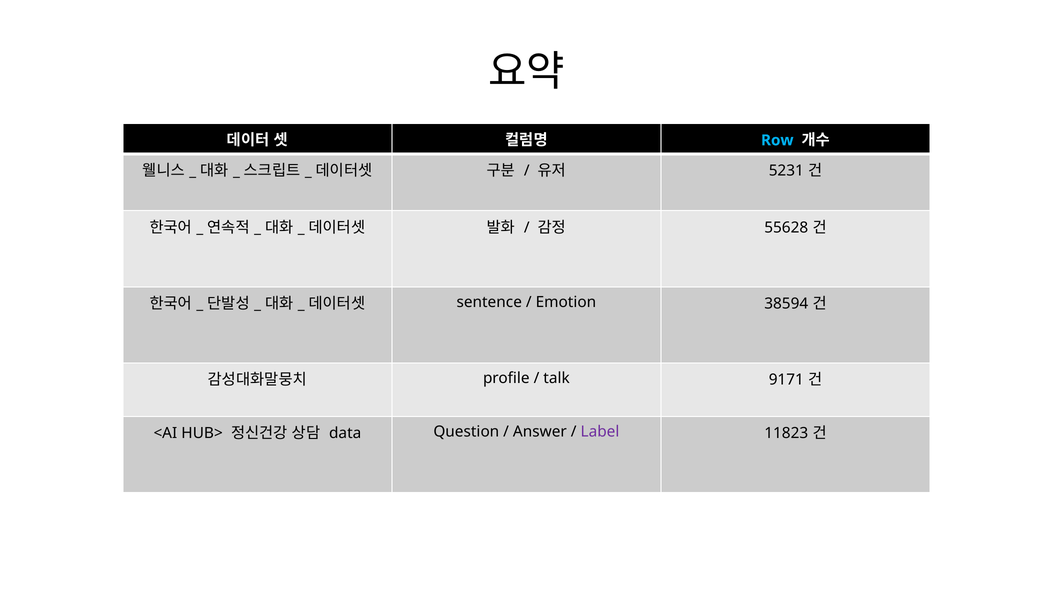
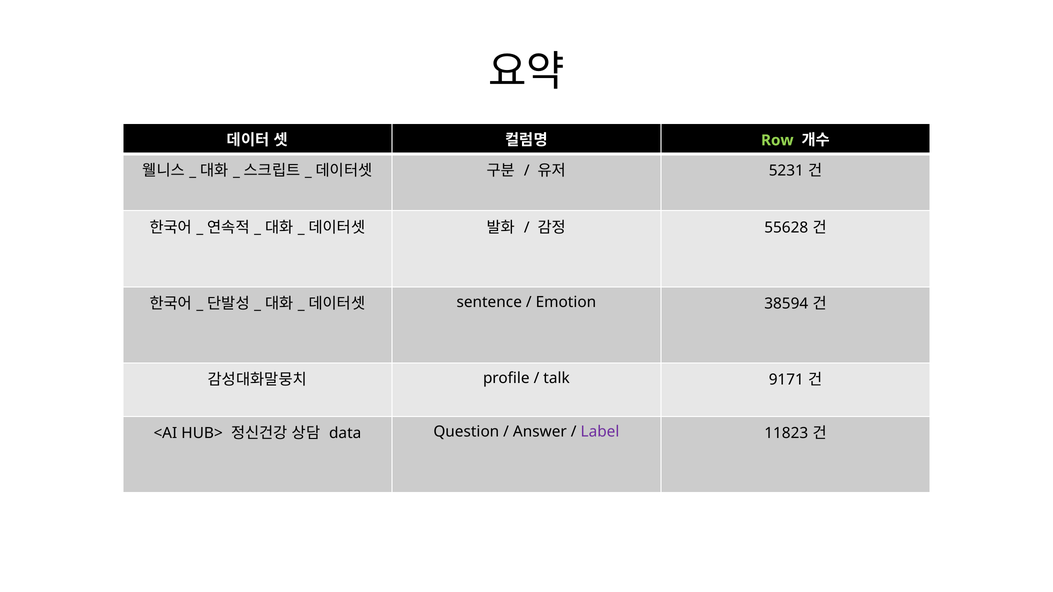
Row colour: light blue -> light green (777, 140)
